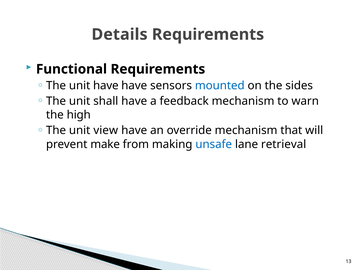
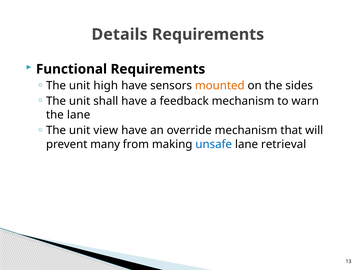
unit have: have -> high (106, 86)
mounted colour: blue -> orange (220, 86)
the high: high -> lane (79, 115)
make: make -> many (105, 144)
